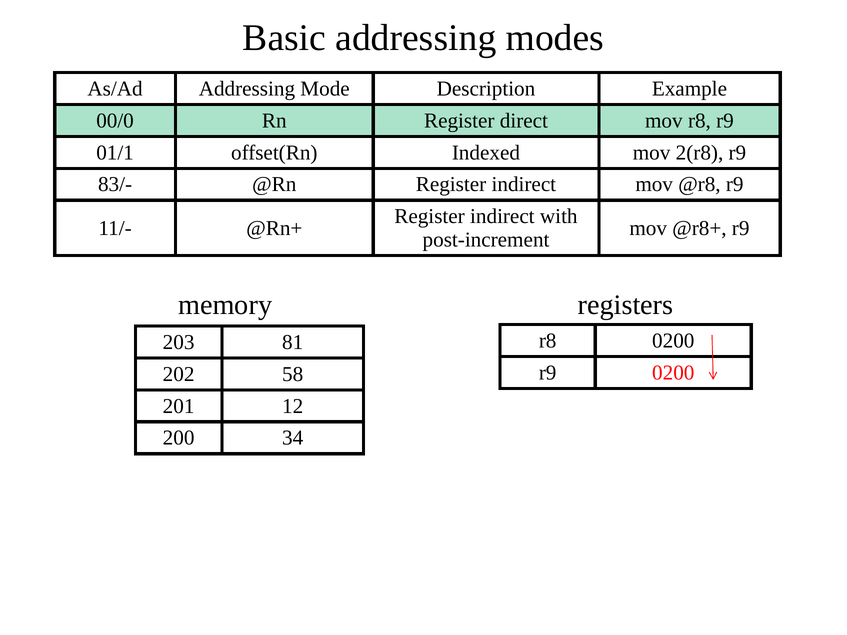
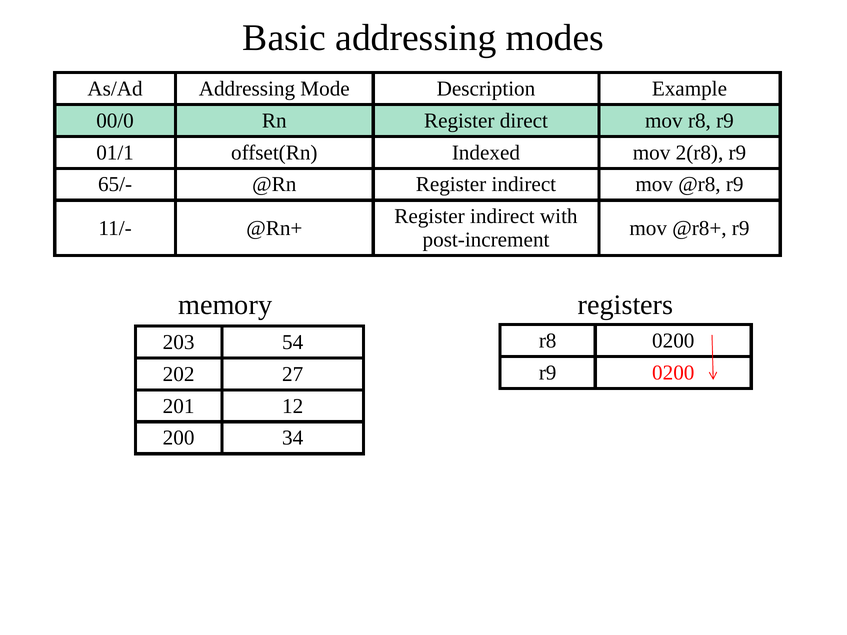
83/-: 83/- -> 65/- (115, 185)
81: 81 -> 54 (293, 342)
58: 58 -> 27 (293, 374)
